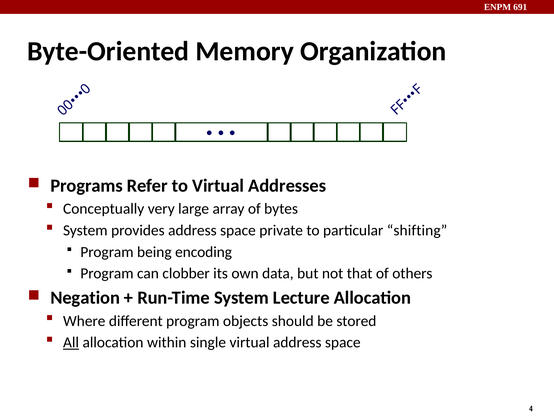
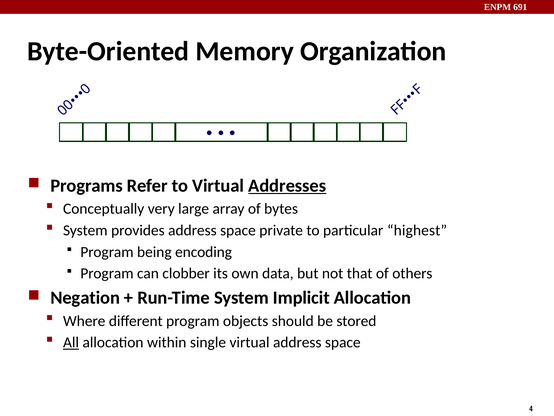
Addresses underline: none -> present (287, 185)
shifting: shifting -> highest (417, 230)
Lecture: Lecture -> Implicit (301, 297)
